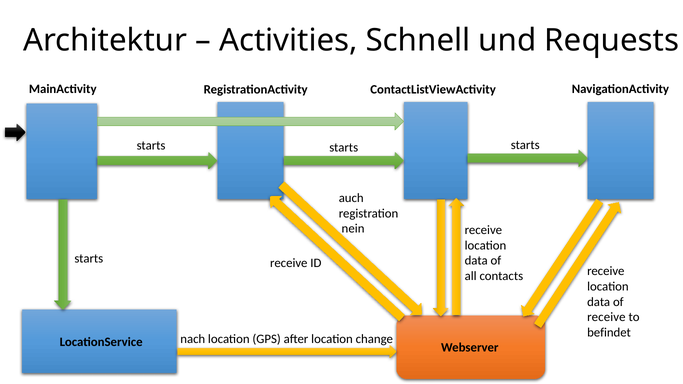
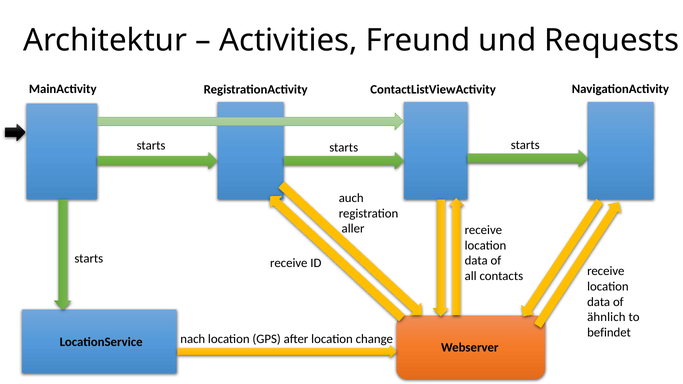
Schnell: Schnell -> Freund (418, 40)
nein: nein -> aller (353, 229)
receive: receive -> ähnlich (606, 317)
